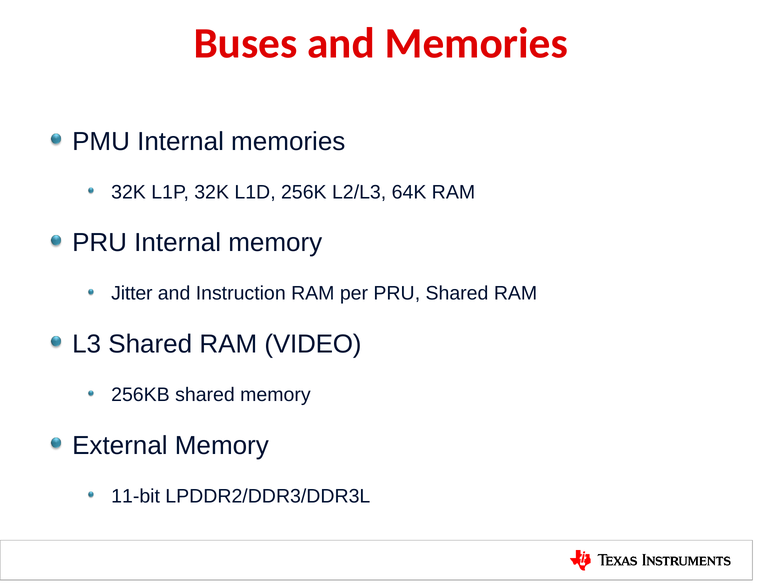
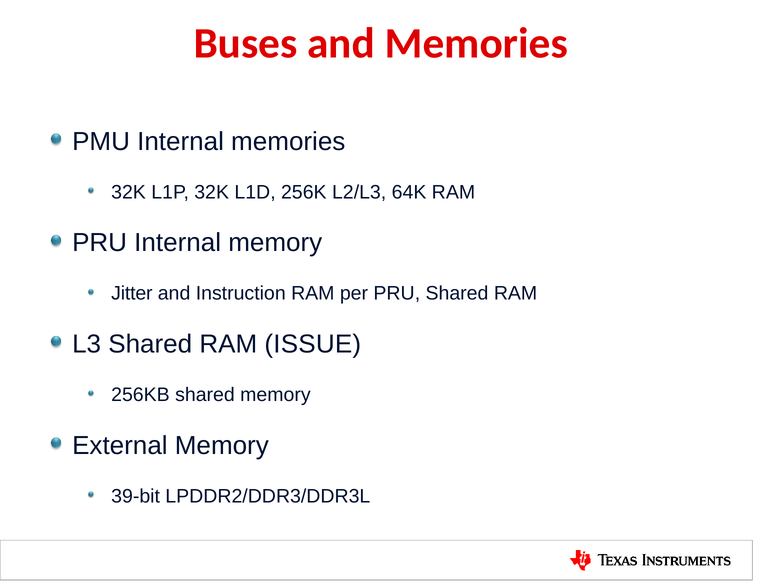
VIDEO: VIDEO -> ISSUE (313, 344)
11-bit: 11-bit -> 39-bit (136, 496)
